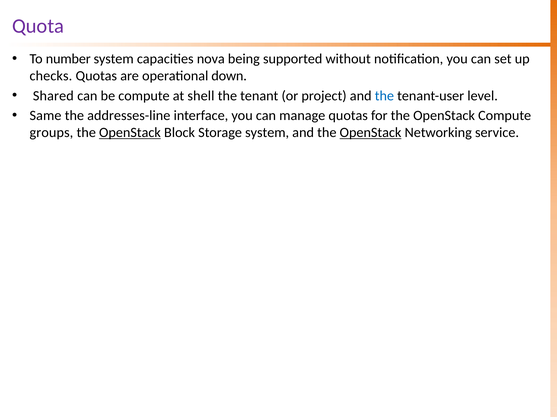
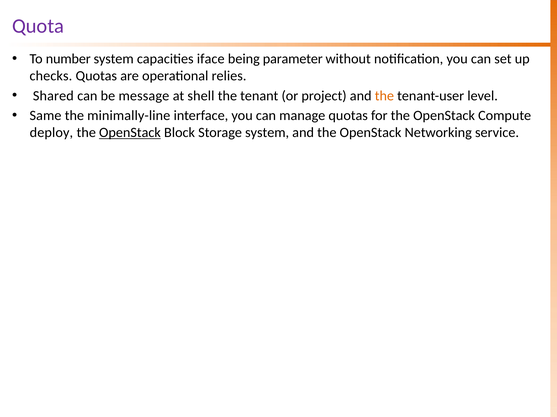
nova: nova -> iface (211, 59)
supported: supported -> parameter (293, 59)
down: down -> relies (229, 76)
be compute: compute -> message (144, 96)
the colour: blue -> orange (384, 96)
addresses-line: addresses-line -> minimally-line (129, 116)
groups: groups -> deploy (51, 133)
OpenStack underline: present -> none (371, 133)
